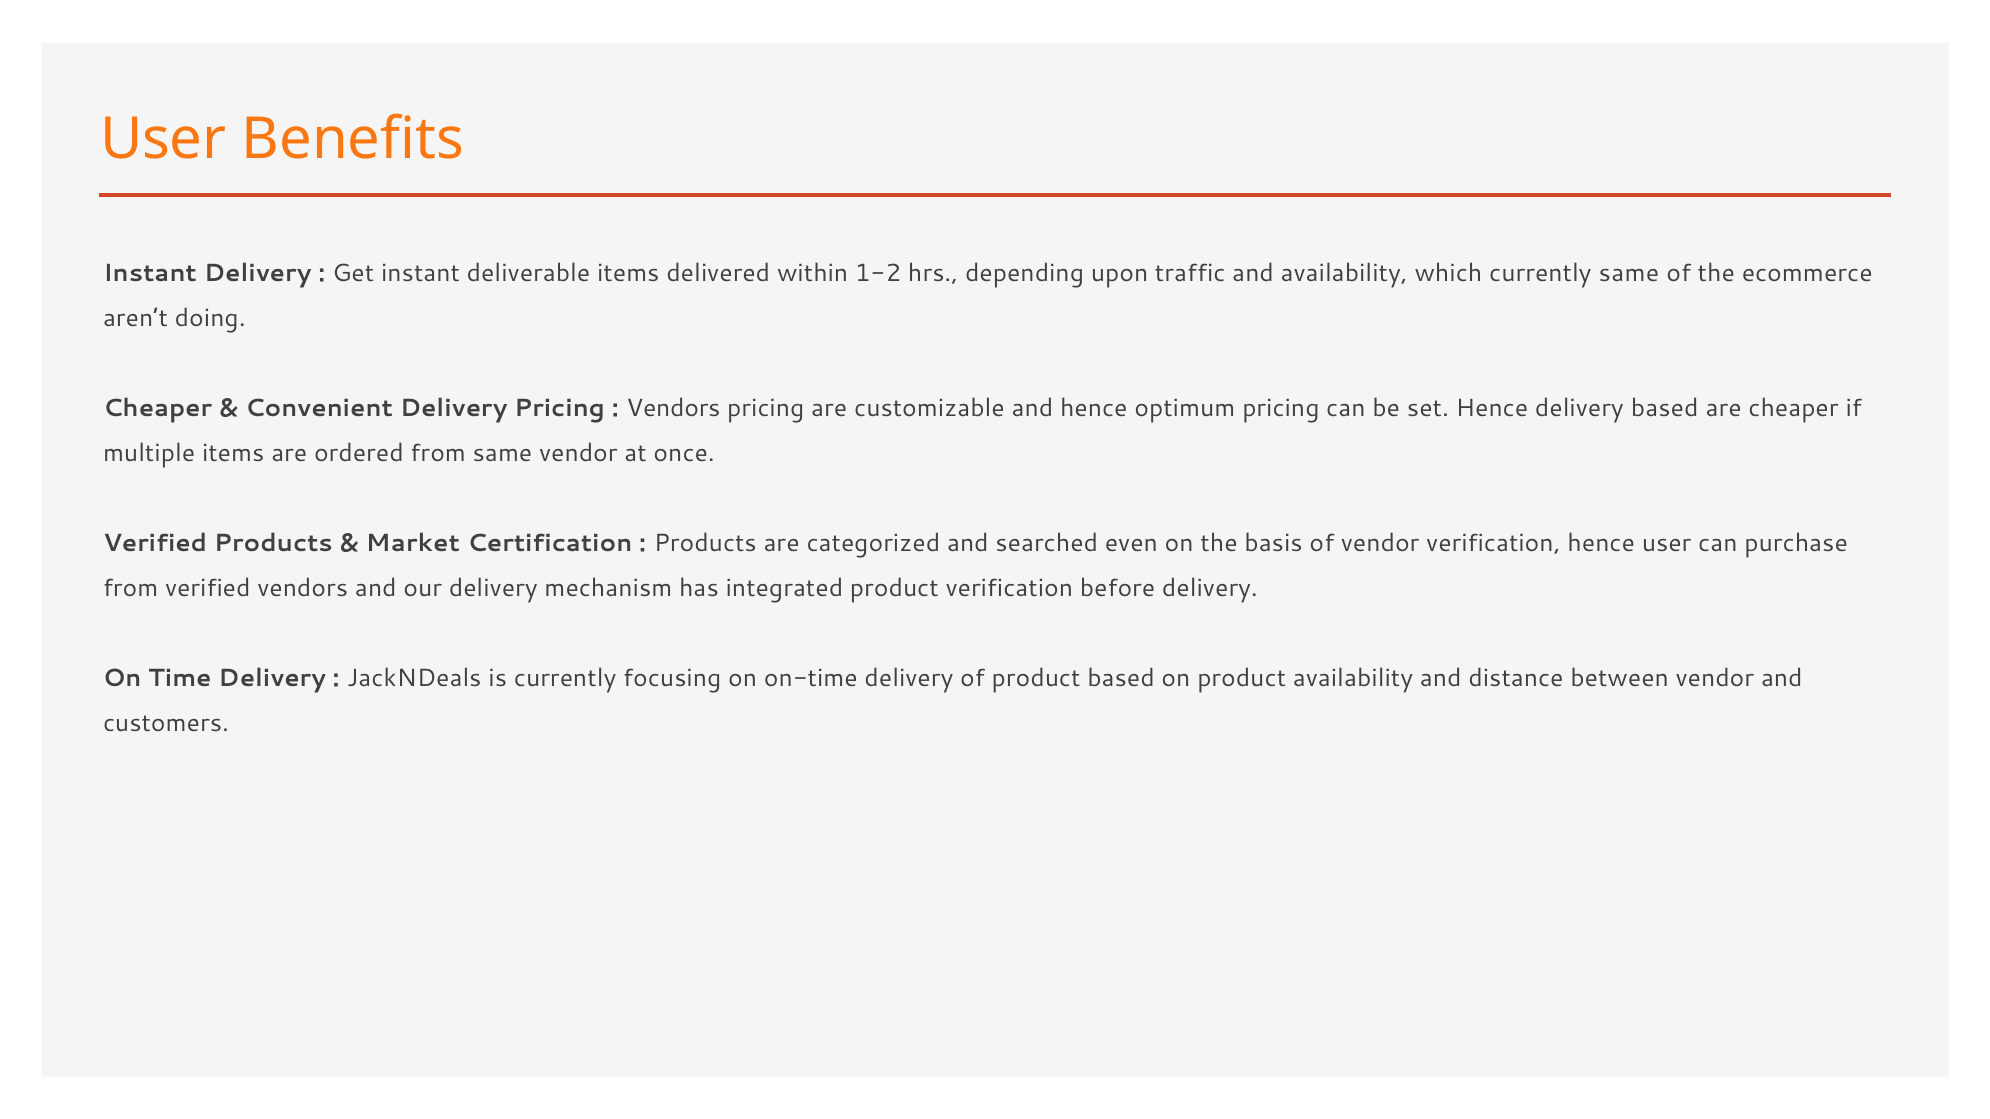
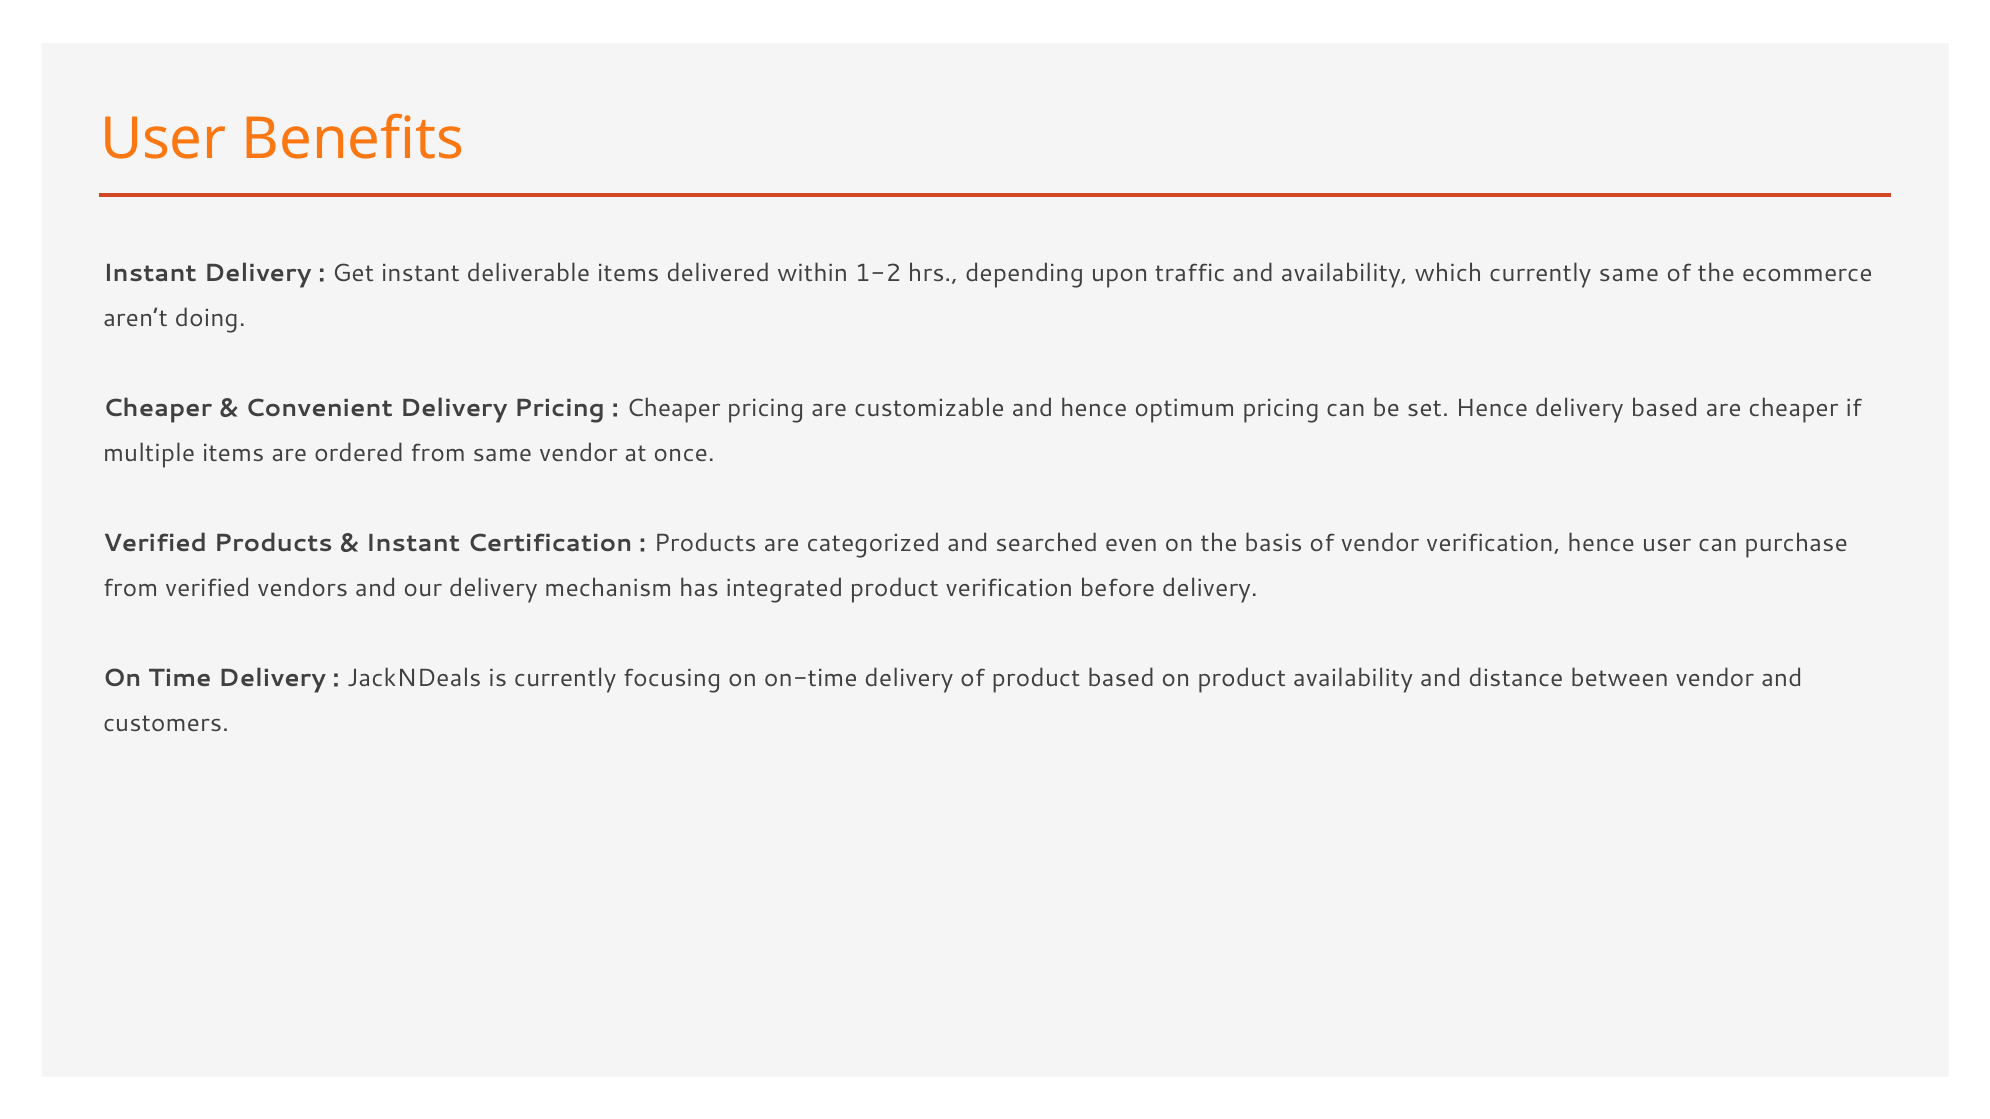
Vendors: Vendors -> Cheaper (673, 409)
Market: Market -> Instant (413, 544)
